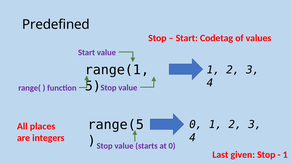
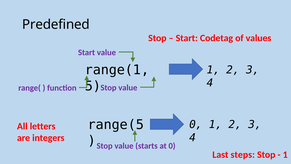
places: places -> letters (43, 126)
given: given -> steps (243, 154)
